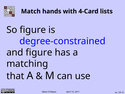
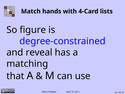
and figure: figure -> reveal (39, 52)
